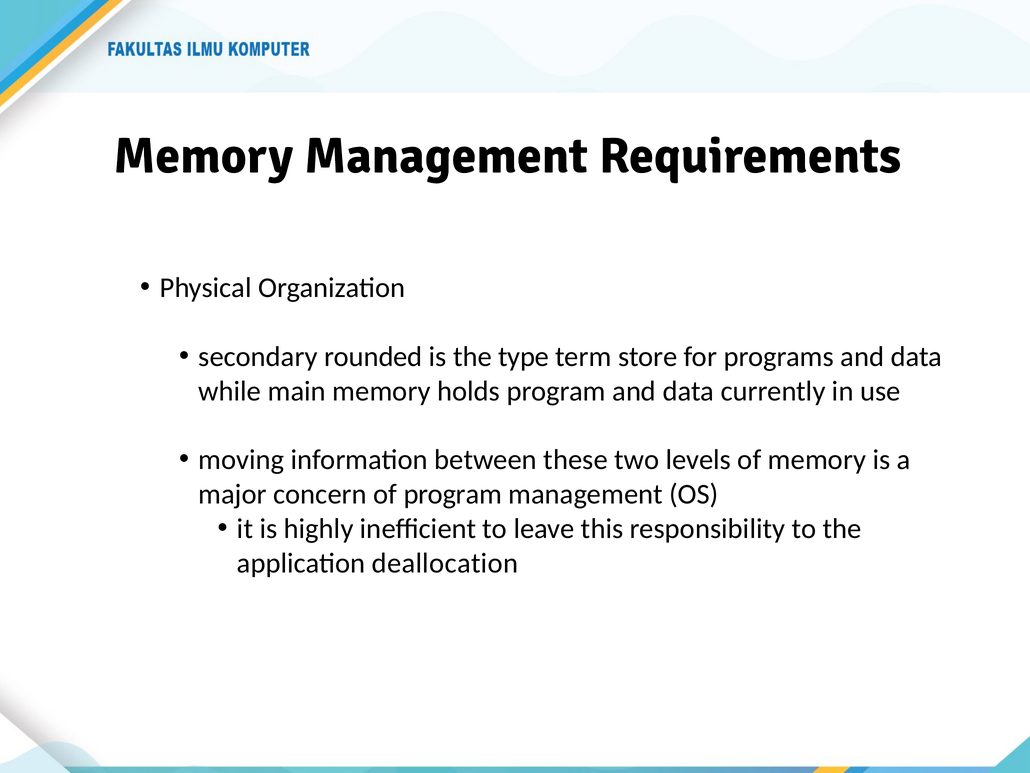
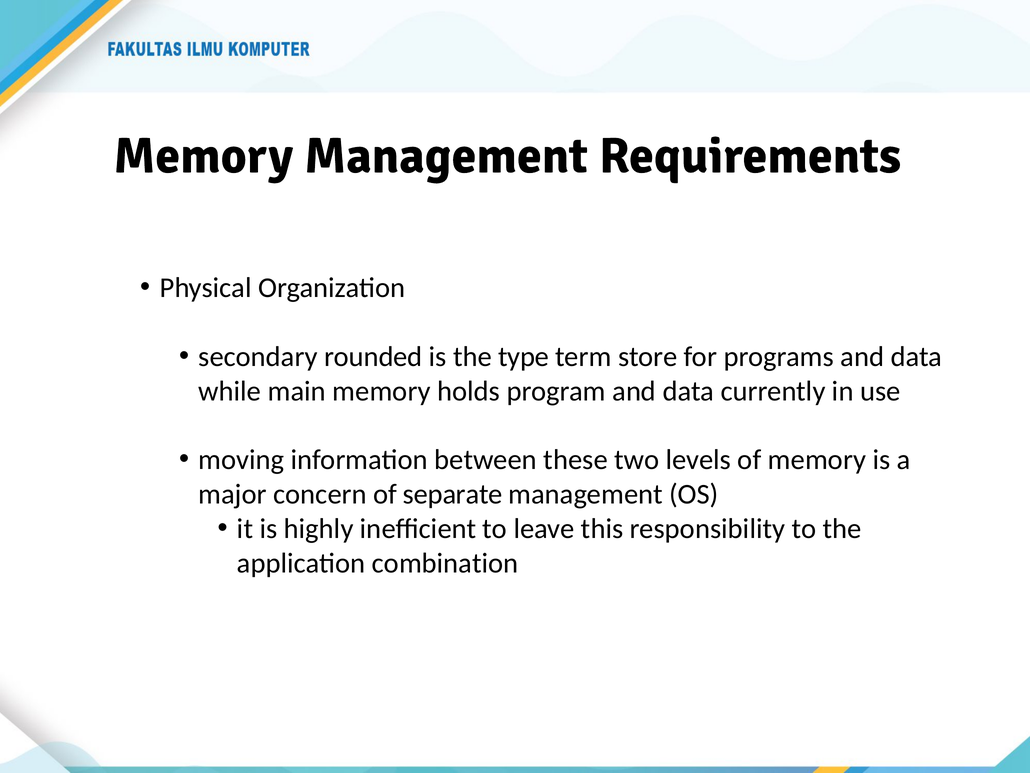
of program: program -> separate (453, 494)
deallocation: deallocation -> combination (445, 563)
